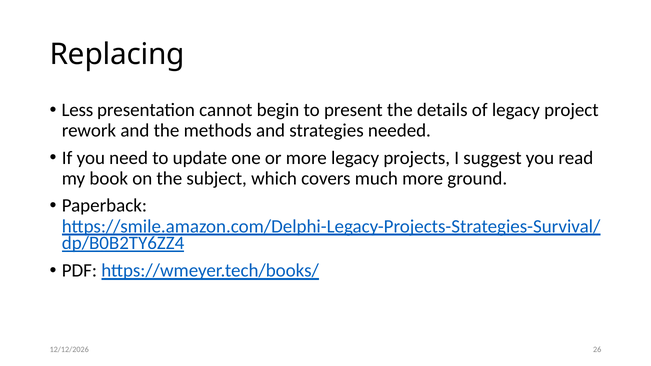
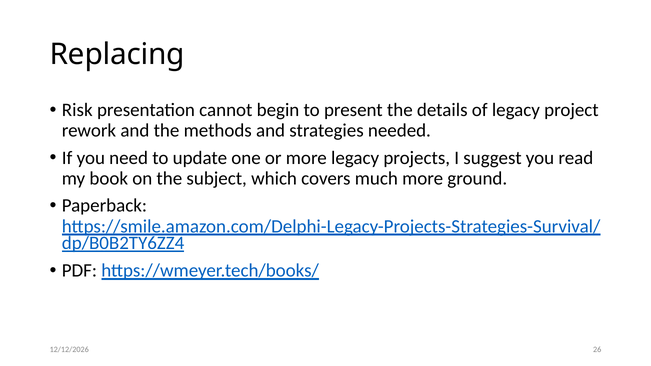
Less: Less -> Risk (77, 110)
